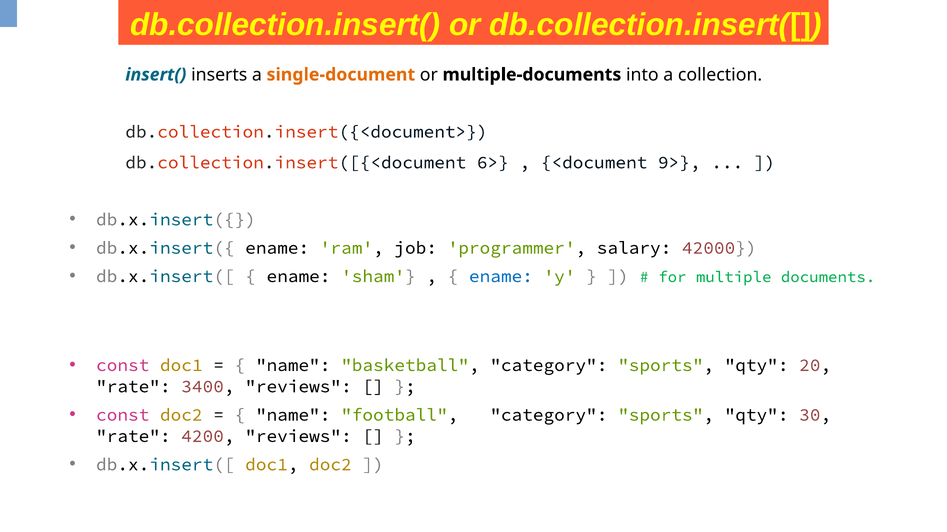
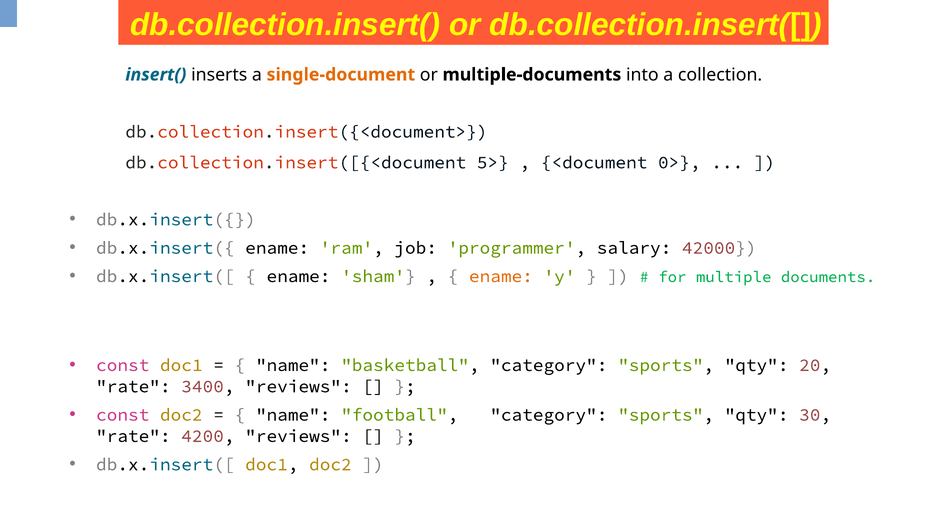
6>: 6> -> 5> (493, 163)
9>: 9> -> 0> (679, 163)
ename colour: blue -> orange (501, 277)
